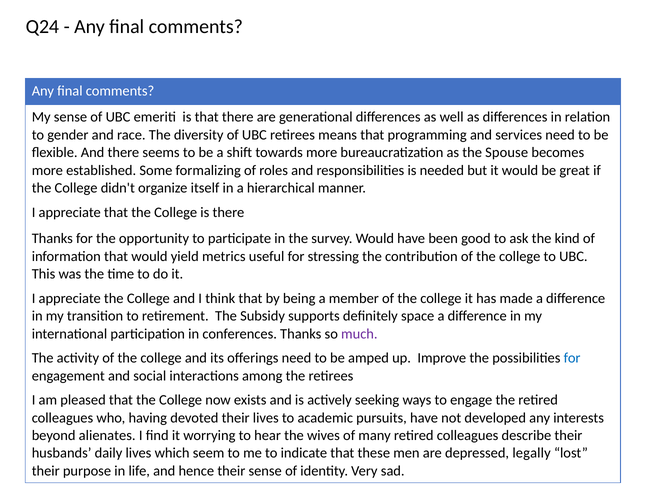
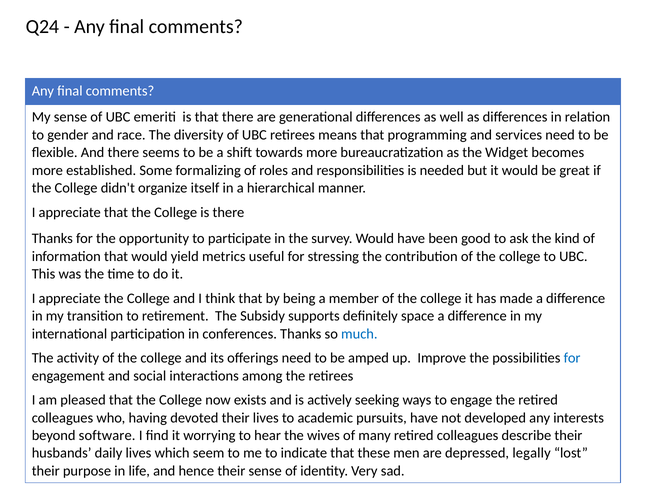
Spouse: Spouse -> Widget (507, 153)
much colour: purple -> blue (359, 334)
alienates: alienates -> software (107, 435)
